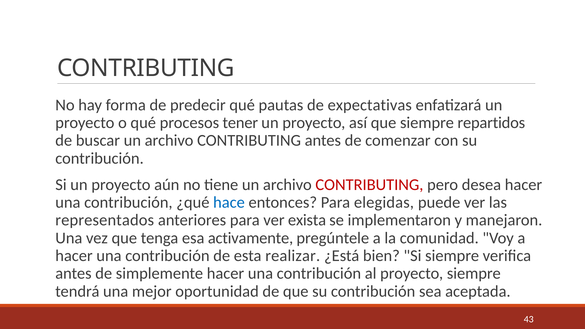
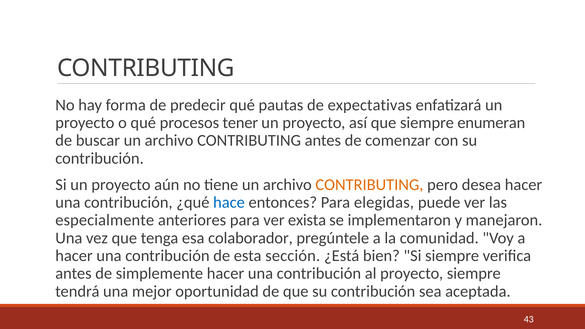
repartidos: repartidos -> enumeran (491, 123)
CONTRIBUTING colour: red -> orange (369, 185)
representados: representados -> especialmente (105, 220)
activamente: activamente -> colaborador (250, 238)
realizar: realizar -> sección (293, 256)
